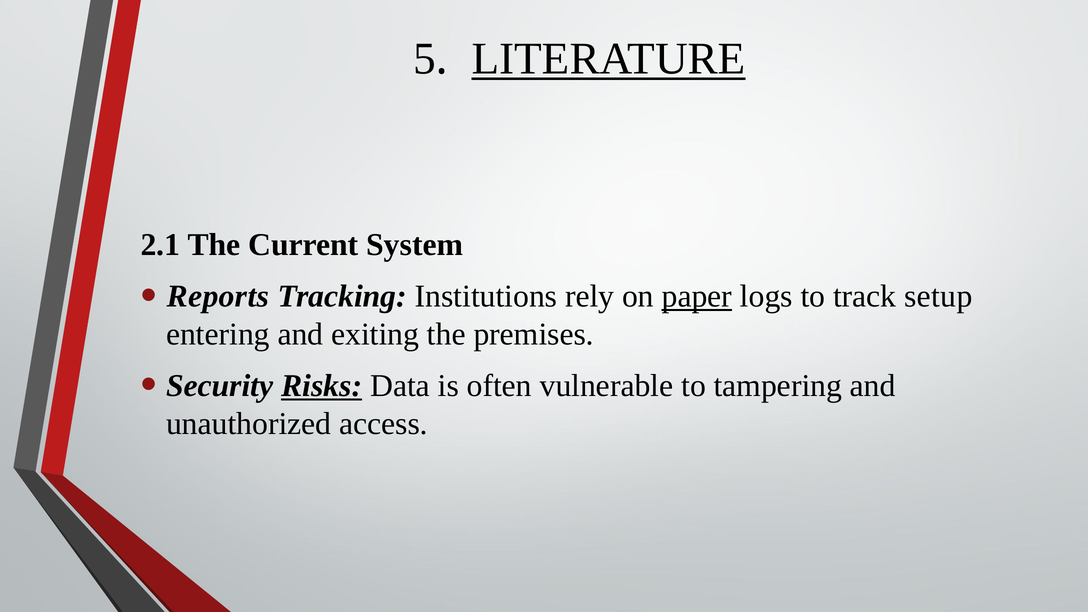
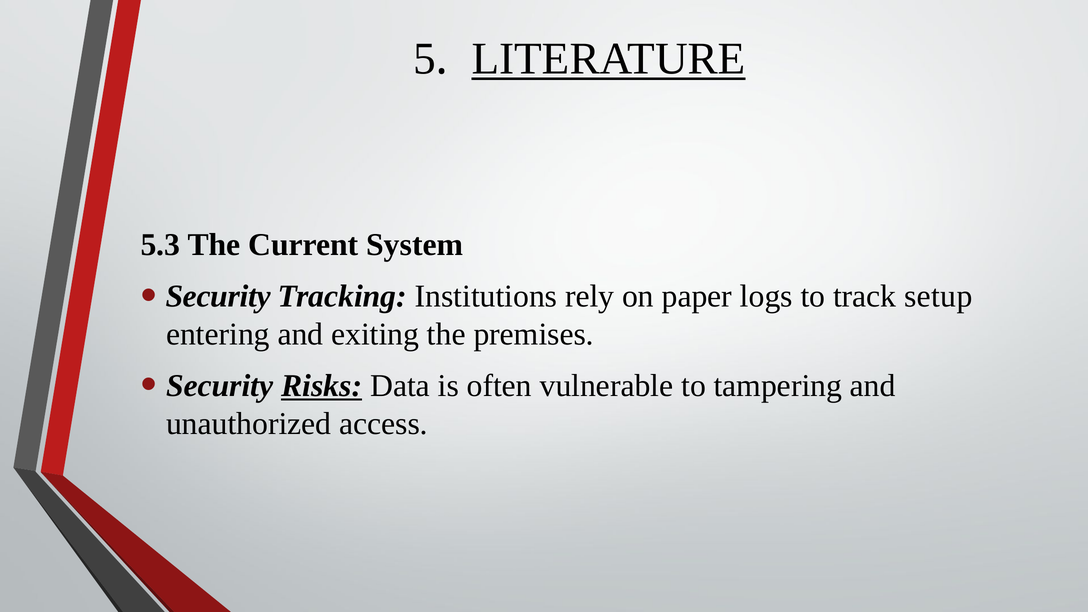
2.1: 2.1 -> 5.3 (160, 245)
Reports: Reports -> Security (218, 296)
paper underline: present -> none (697, 296)
